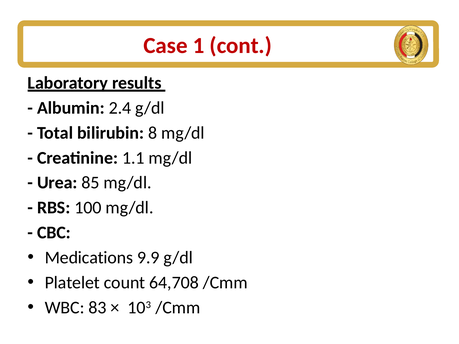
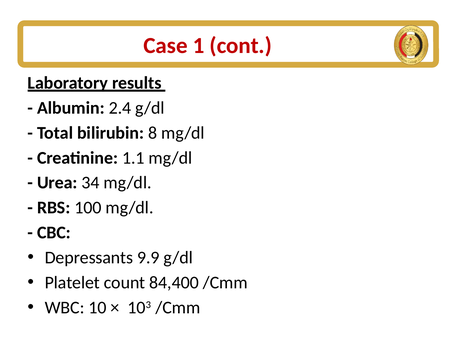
85: 85 -> 34 (91, 183)
Medications: Medications -> Depressants (89, 258)
64,708: 64,708 -> 84,400 (174, 283)
83: 83 -> 10 (98, 308)
